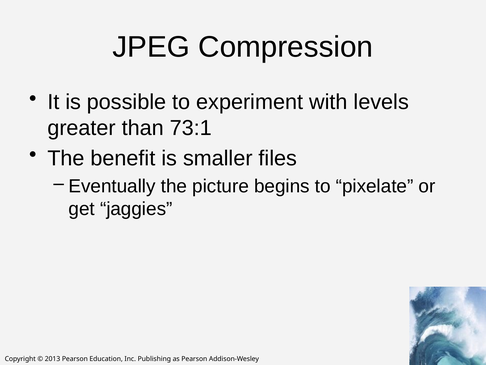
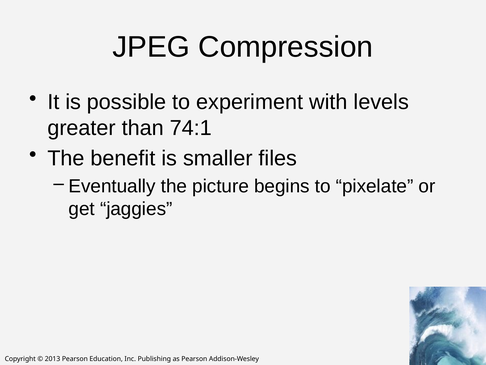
73:1: 73:1 -> 74:1 (191, 128)
